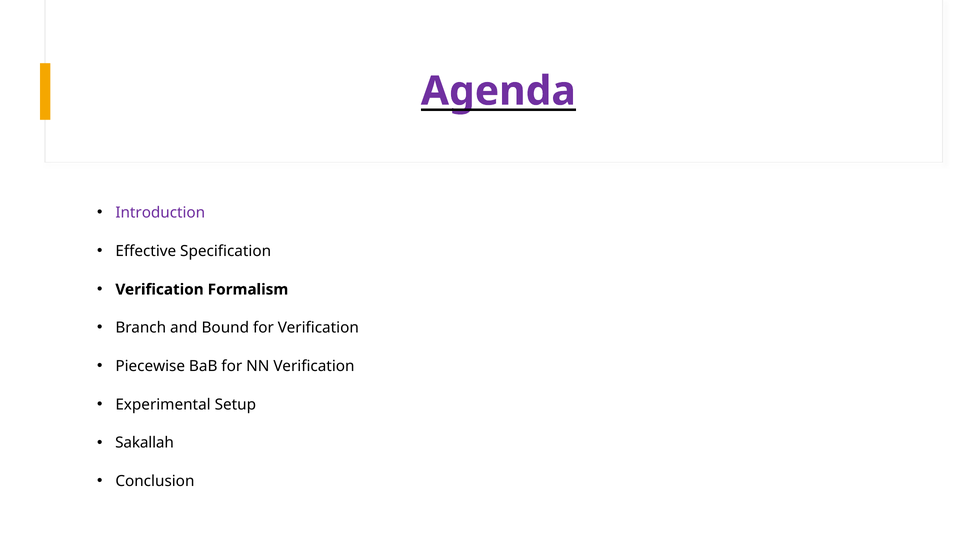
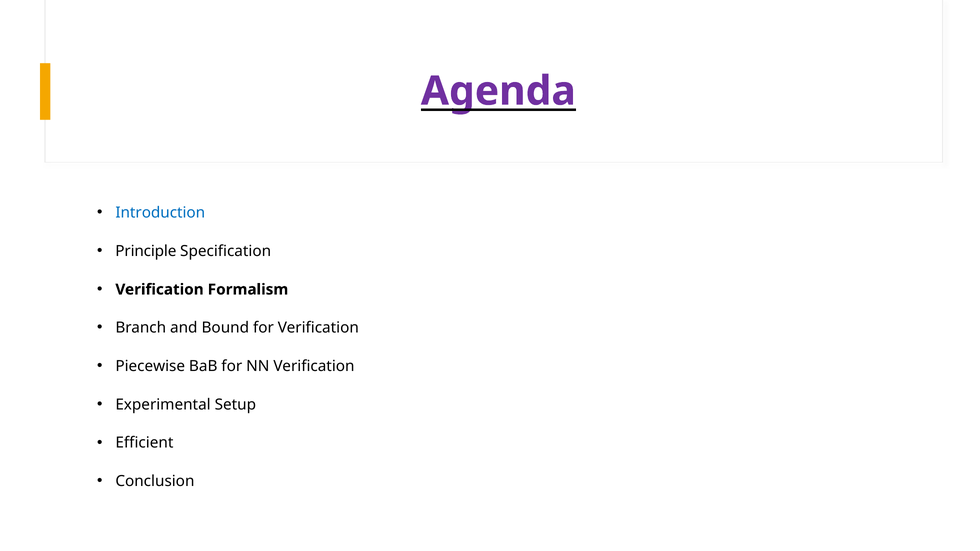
Introduction colour: purple -> blue (160, 213)
Effective: Effective -> Principle (146, 251)
Sakallah: Sakallah -> Efficient (144, 443)
